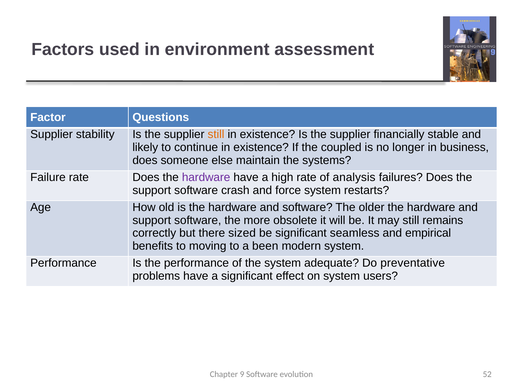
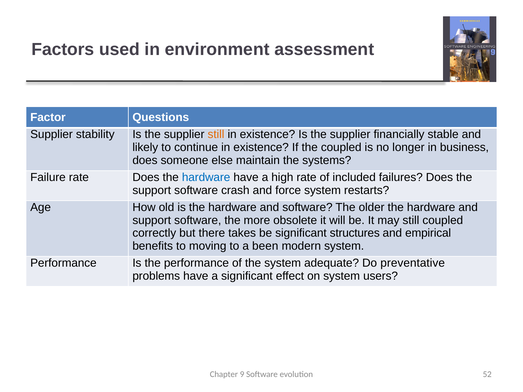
hardware colour: purple -> blue (206, 177)
analysis: analysis -> included (354, 177)
still remains: remains -> coupled (443, 220)
sized: sized -> takes (242, 233)
seamless: seamless -> structures (355, 233)
